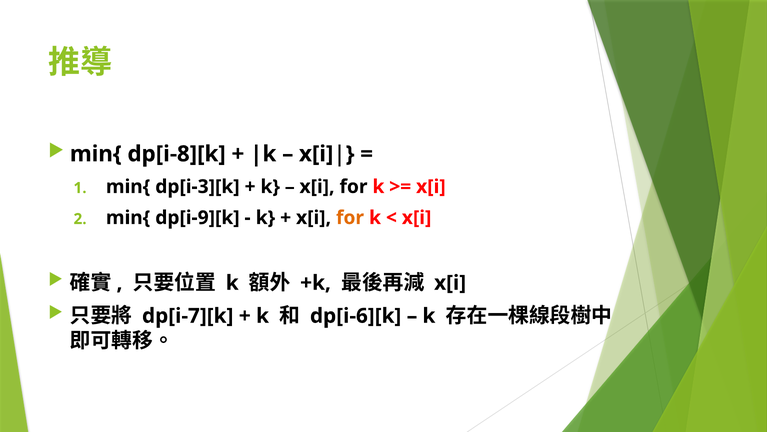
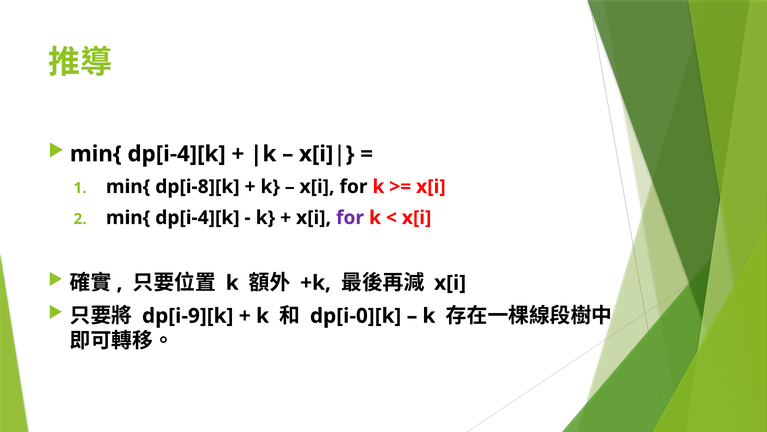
dp[i-8][k: dp[i-8][k -> dp[i-4][k (177, 154)
dp[i-3][k: dp[i-3][k -> dp[i-8][k (197, 186)
dp[i-9][k: dp[i-9][k -> dp[i-4][k (197, 217)
for colour: orange -> purple (350, 217)
dp[i-7][k: dp[i-7][k -> dp[i-9][k (188, 316)
dp[i-6][k: dp[i-6][k -> dp[i-0][k (356, 316)
